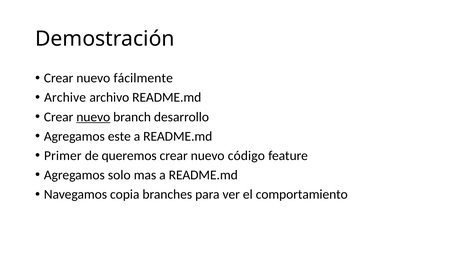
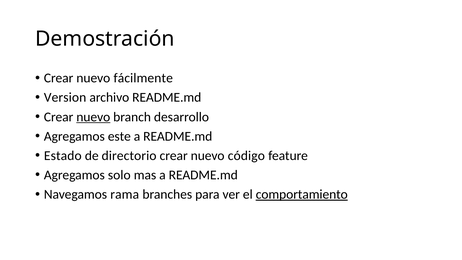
Archive: Archive -> Version (65, 97)
Primer: Primer -> Estado (63, 156)
queremos: queremos -> directorio (129, 156)
copia: copia -> rama (125, 194)
comportamiento underline: none -> present (302, 194)
